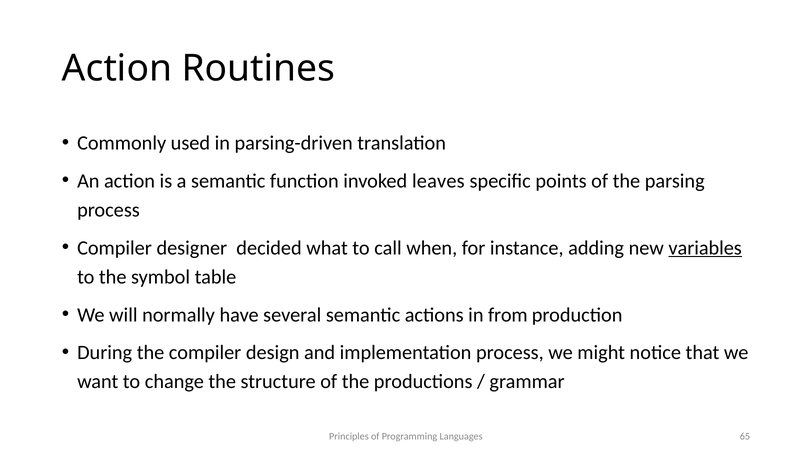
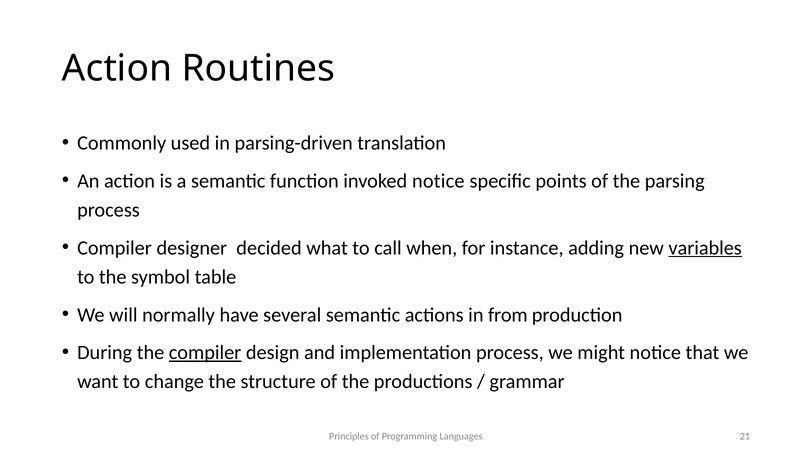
invoked leaves: leaves -> notice (438, 181)
compiler underline: none -> present (205, 352)
65: 65 -> 21 (745, 436)
